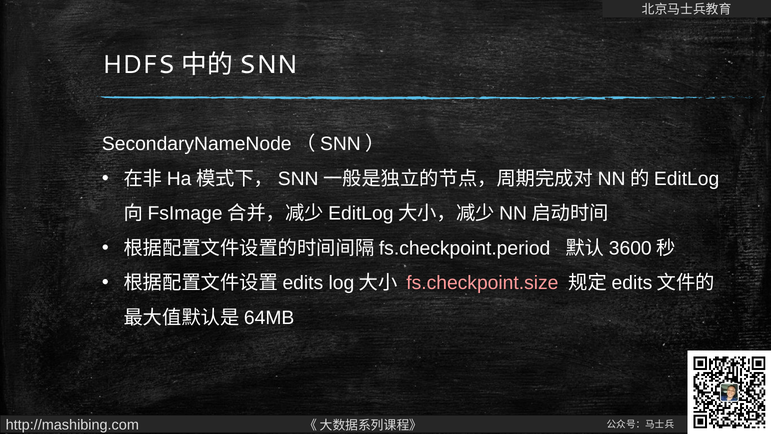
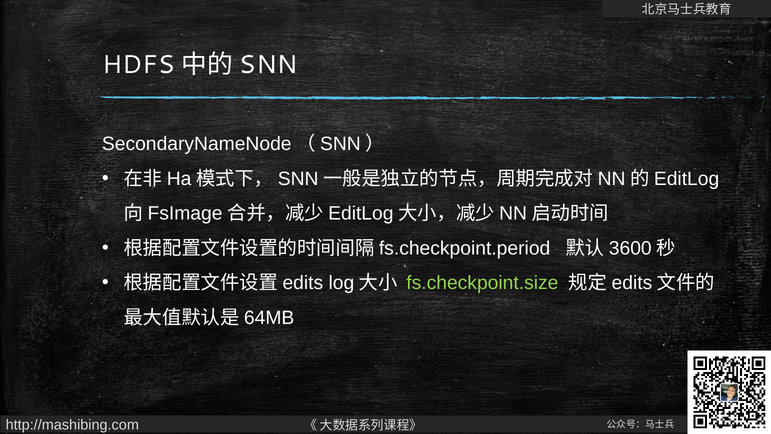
fs.checkpoint.size colour: pink -> light green (482, 283)
